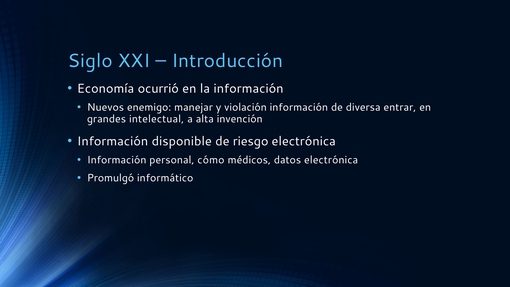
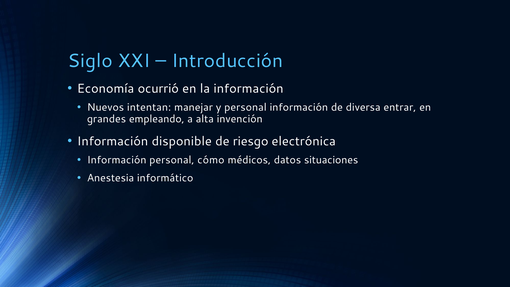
enemigo: enemigo -> intentan (149, 107)
y violación: violación -> personal (245, 107)
intelectual: intelectual -> empleando (157, 119)
datos electrónica: electrónica -> situaciones (331, 160)
Promulgó: Promulgó -> Anestesia (111, 178)
